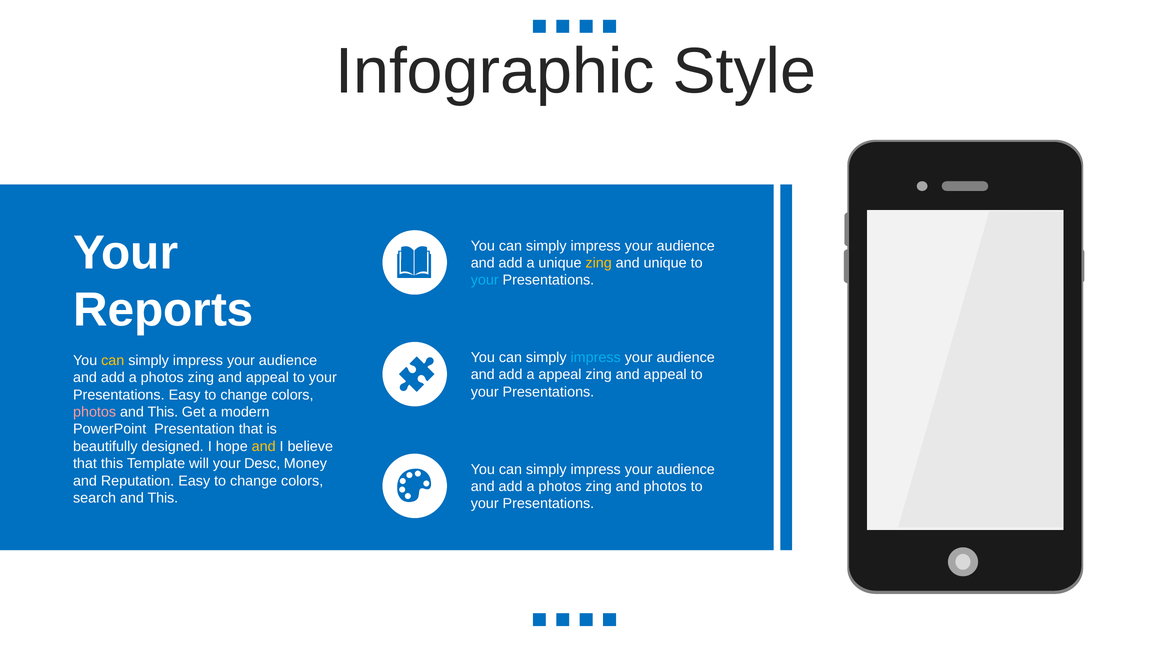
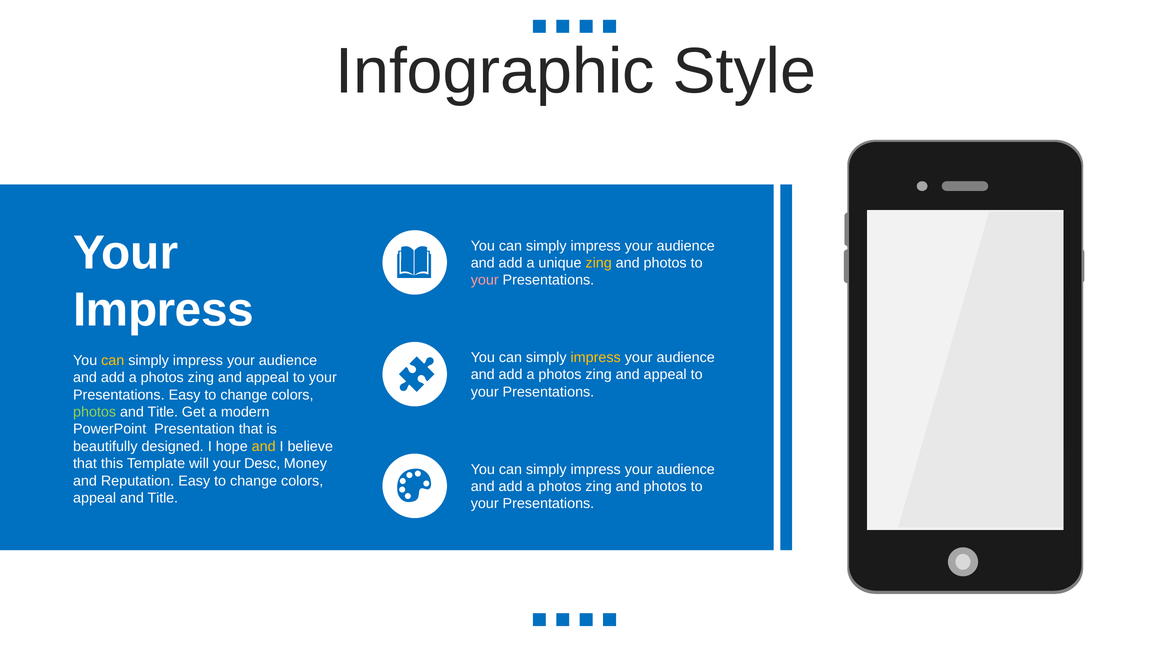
unique: unique -> photos (665, 263)
your colour: light blue -> pink (485, 280)
Reports: Reports -> Impress (163, 310)
impress colour: light blue -> yellow (596, 358)
appeal: appeal -> photos (560, 375)
photos colour: pink -> light green (95, 412)
This: This -> Title (163, 412)
search: search -> appeal (95, 498)
This: This -> Title (163, 498)
